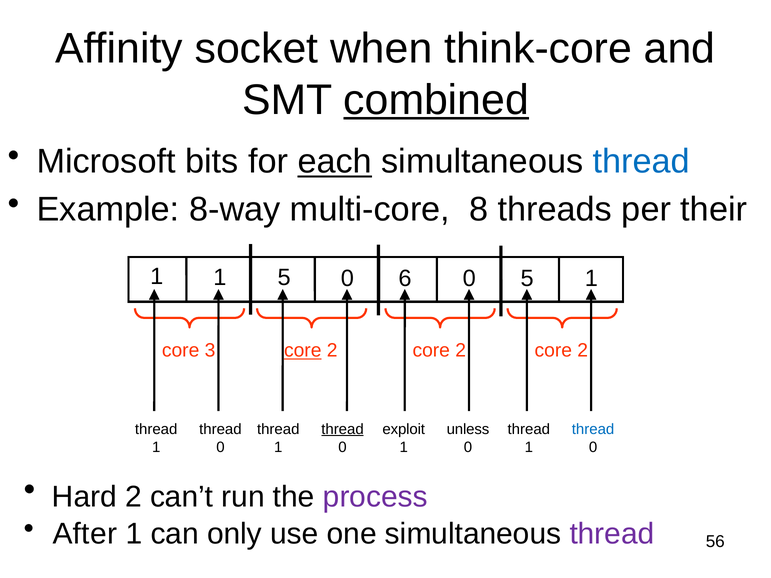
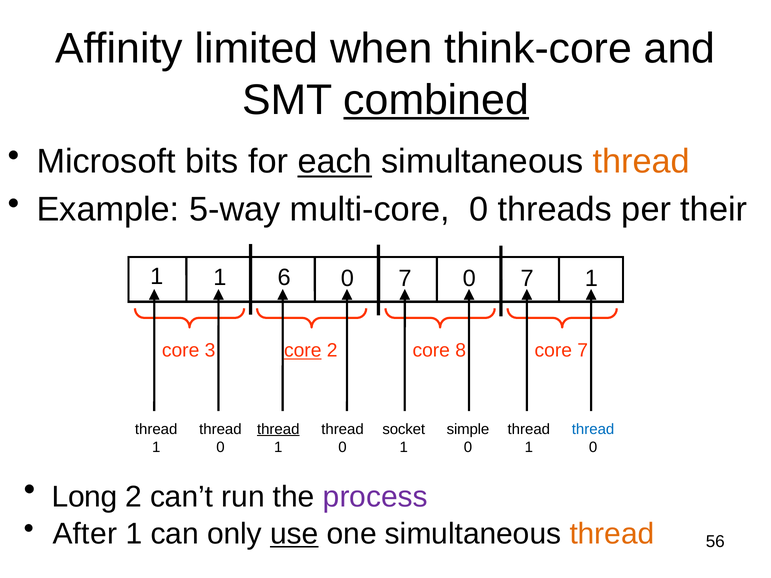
socket: socket -> limited (257, 49)
thread colour: blue -> orange (641, 162)
8-way: 8-way -> 5-way (235, 210)
multi-core 8: 8 -> 0 (479, 210)
1 5: 5 -> 6 (284, 278)
6: 6 -> 7 (405, 279)
5: 5 -> 7 (527, 279)
2: 2 -> 8 (461, 351)
2: 2 -> 7 (583, 351)
thread underline: none -> present (278, 429)
thread underline: present -> none (343, 429)
exploit: exploit -> socket (404, 429)
unless: unless -> simple (468, 429)
Hard: Hard -> Long (85, 497)
use underline: none -> present (294, 534)
thread colour: purple -> orange (612, 534)
